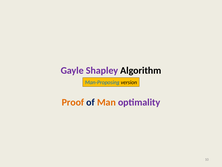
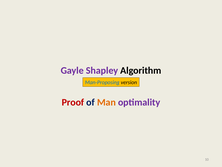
Proof colour: orange -> red (73, 102)
